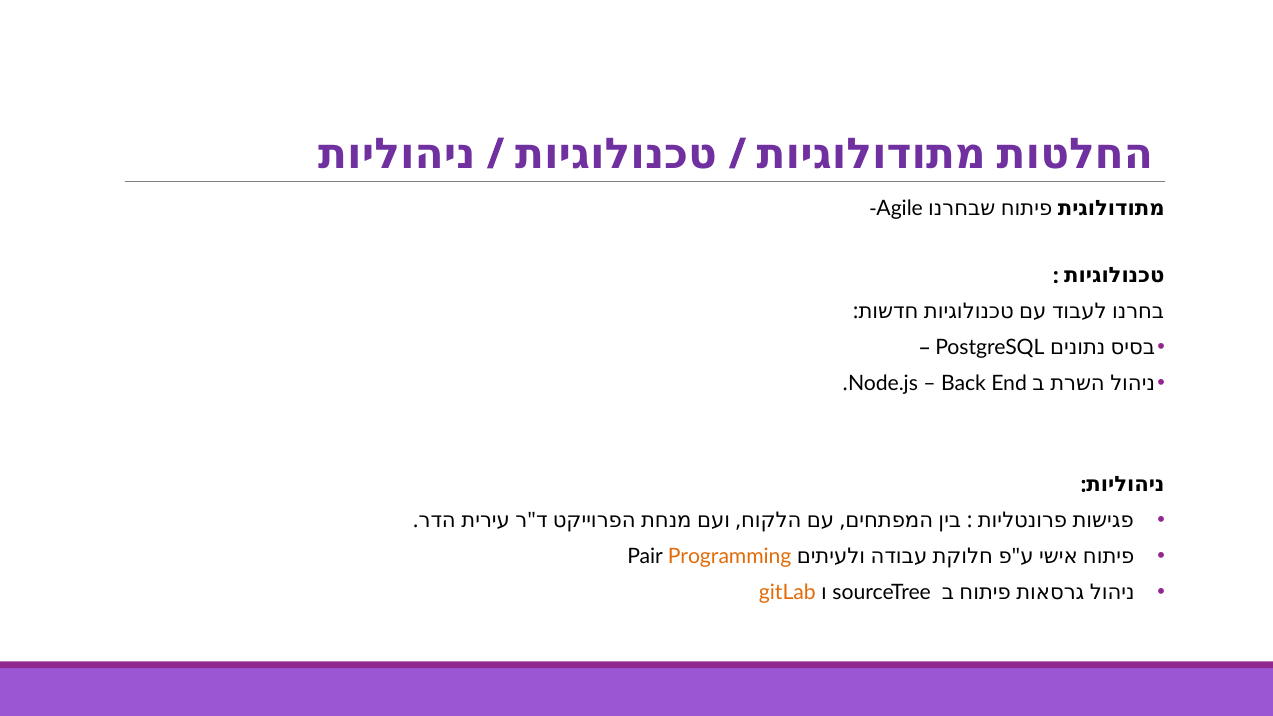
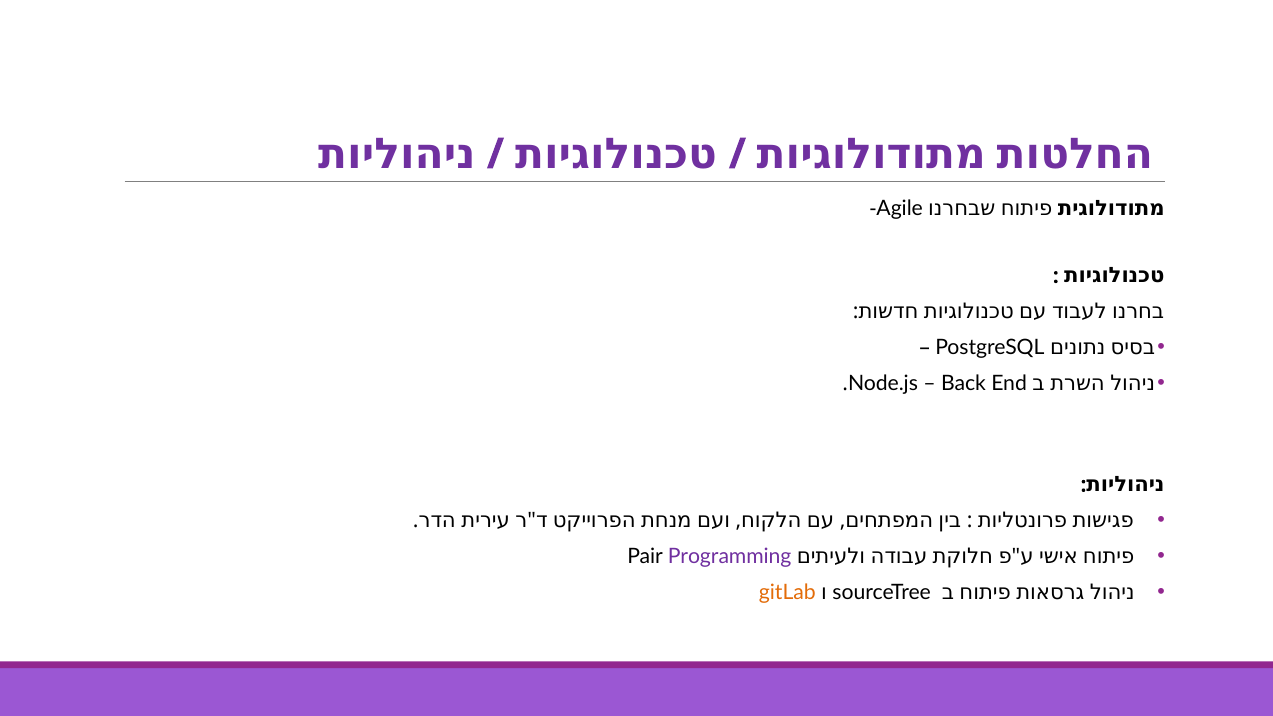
Programming colour: orange -> purple (730, 557)
